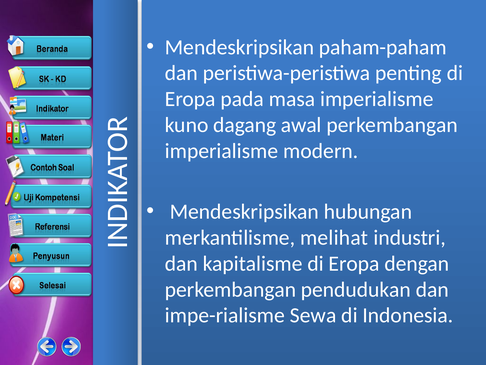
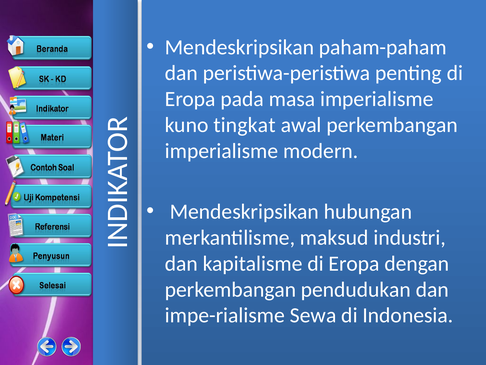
dagang: dagang -> tingkat (245, 125)
melihat: melihat -> maksud (334, 237)
